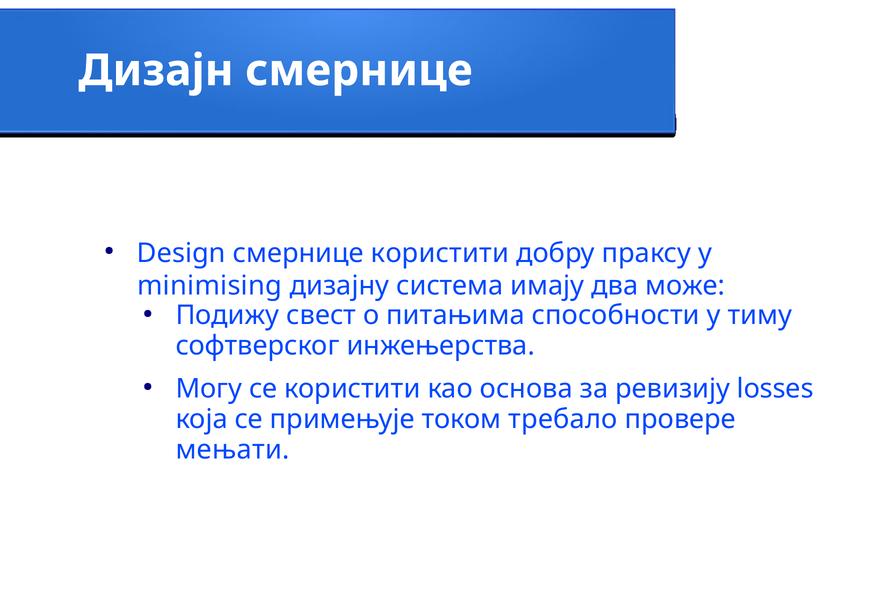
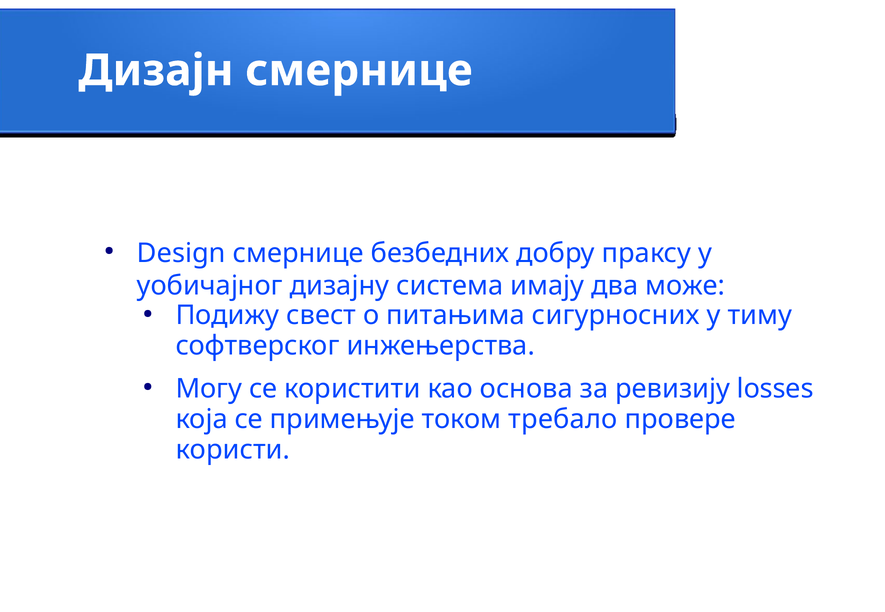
смернице користити: користити -> безбедних (440, 253)
minimising: minimising -> уобичајног (210, 286)
способности: способности -> сигурносних (616, 316)
мењати: мењати -> користи (233, 450)
